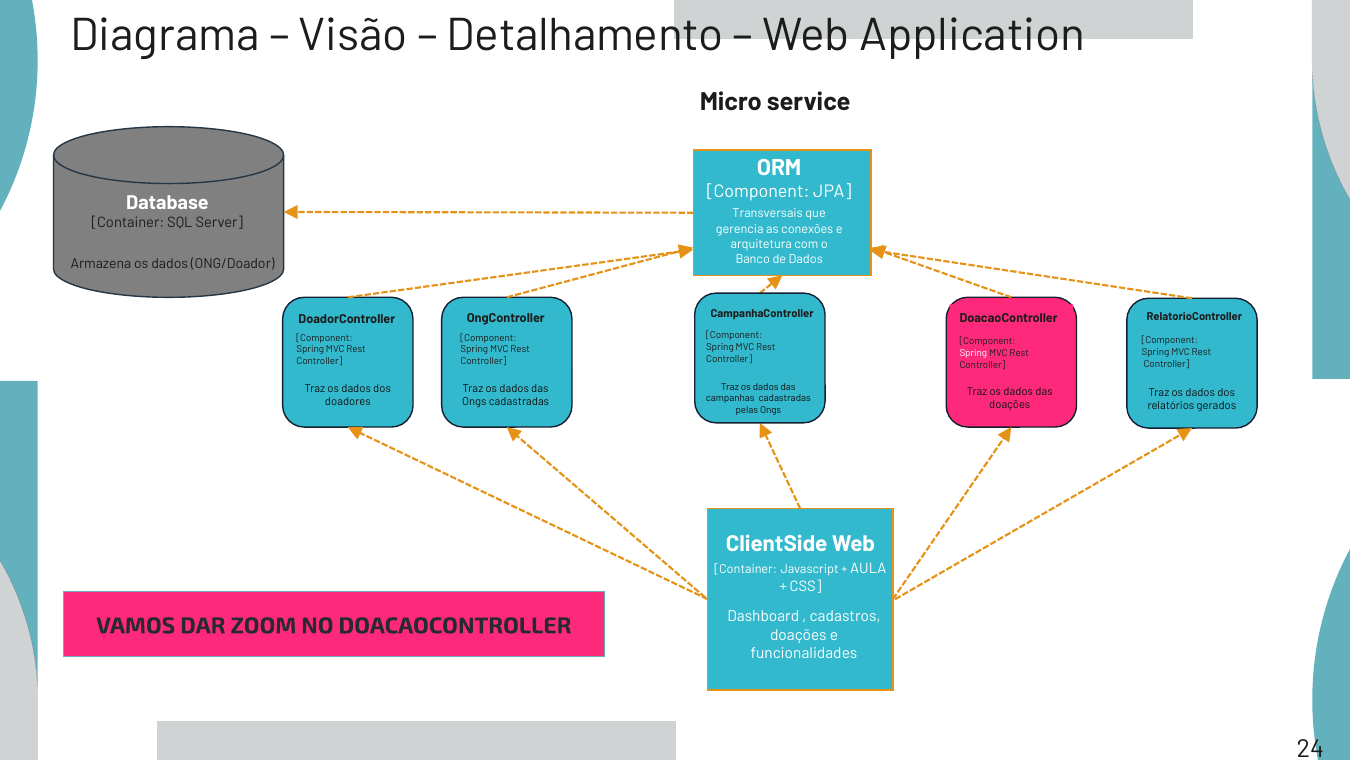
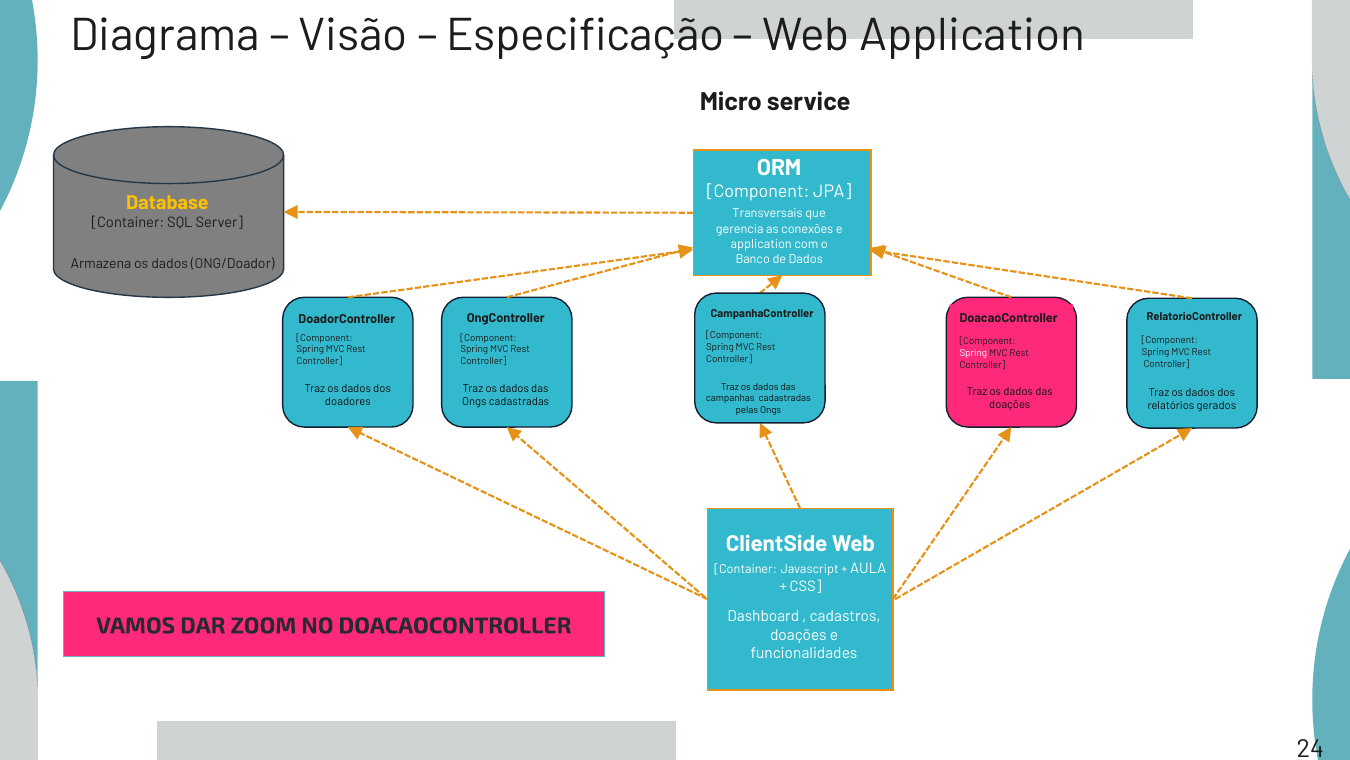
Detalhamento: Detalhamento -> Especificação (585, 35)
Database colour: white -> yellow (167, 203)
arquitetura: arquitetura -> application (761, 244)
